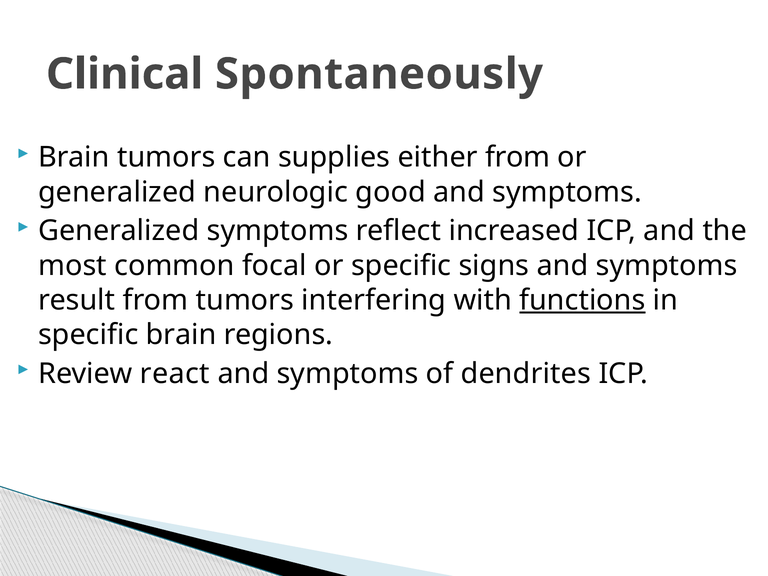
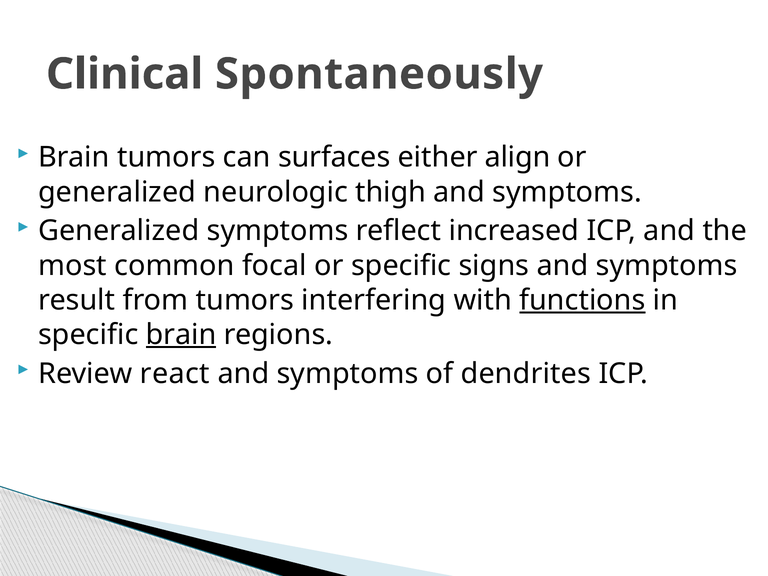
supplies: supplies -> surfaces (334, 157)
either from: from -> align (518, 157)
good: good -> thigh (391, 192)
brain underline: none -> present (181, 335)
